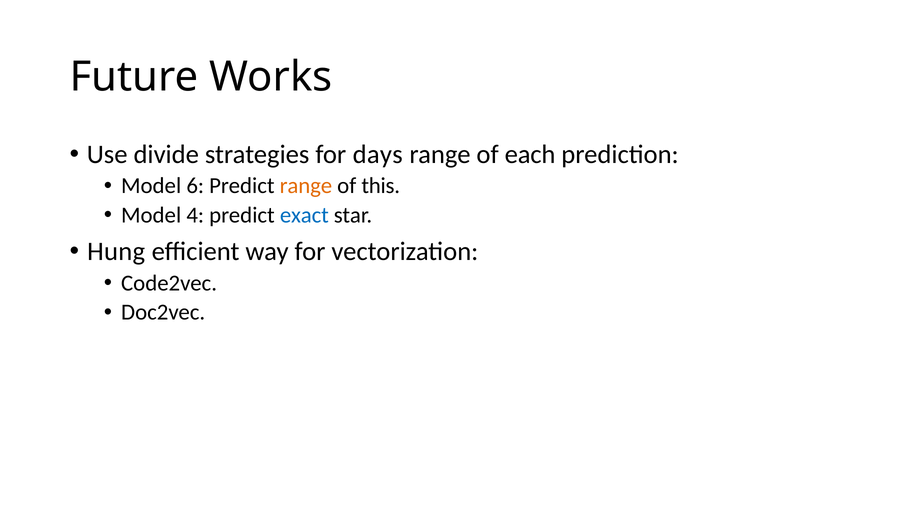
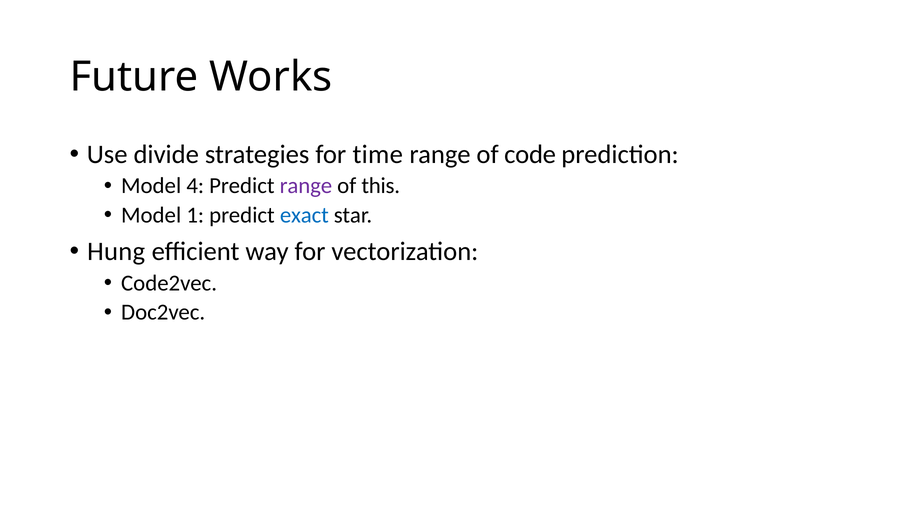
days: days -> time (378, 154)
each: each -> code (530, 154)
6: 6 -> 4 (195, 186)
range colour: orange -> purple (306, 186)
4: 4 -> 1 (195, 215)
